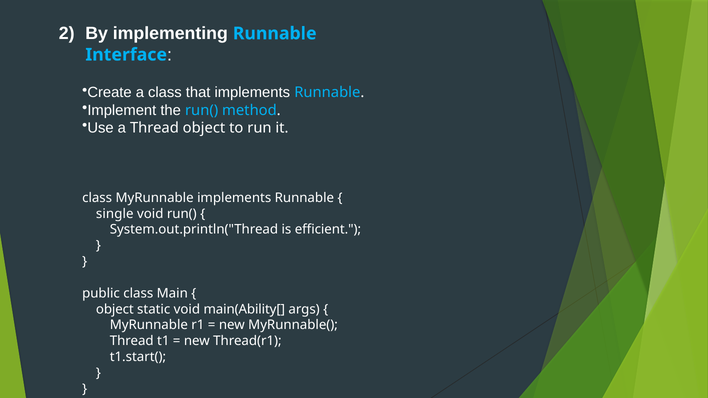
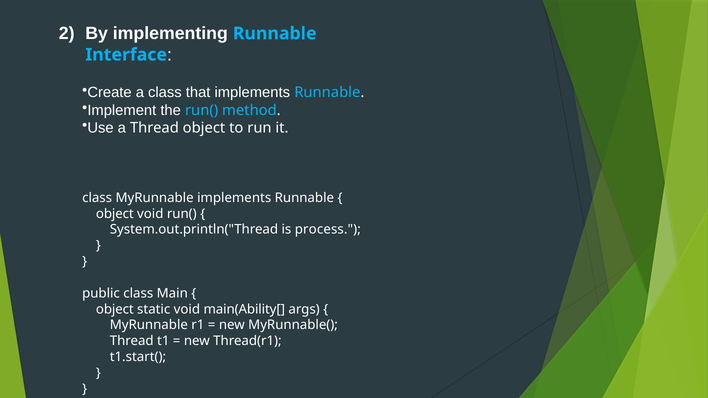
single: single -> object (115, 214)
efficient: efficient -> process (328, 230)
